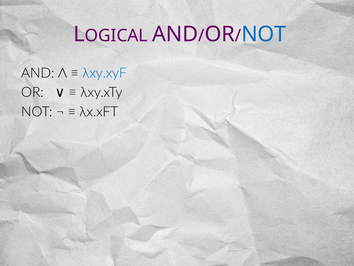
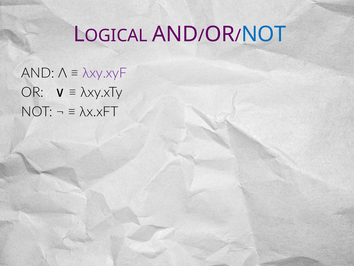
λxy.xyF colour: blue -> purple (105, 73)
